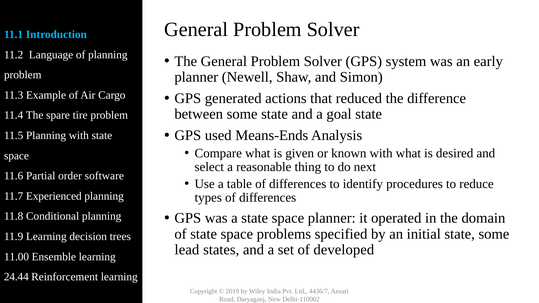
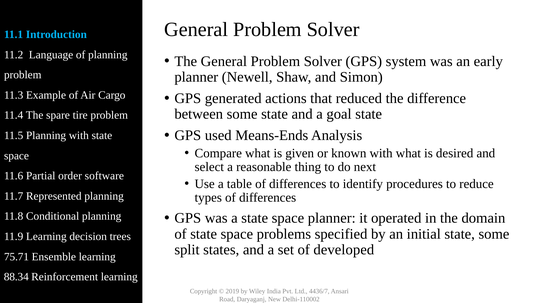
Experienced: Experienced -> Represented (54, 196)
lead: lead -> split (187, 250)
11.00: 11.00 -> 75.71 (17, 257)
24.44: 24.44 -> 88.34 (16, 277)
